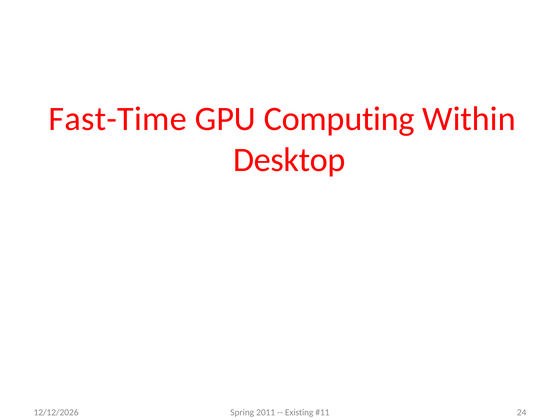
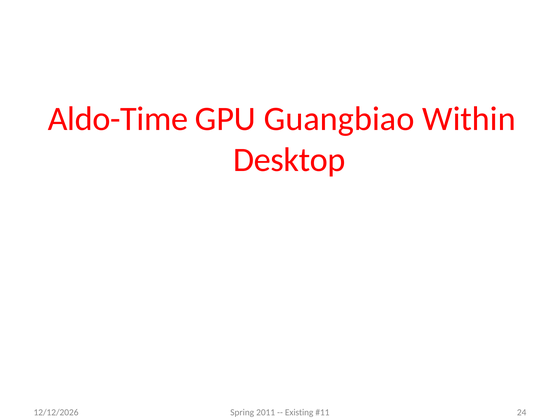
Fast-Time: Fast-Time -> Aldo-Time (118, 119)
Computing: Computing -> Guangbiao (339, 119)
